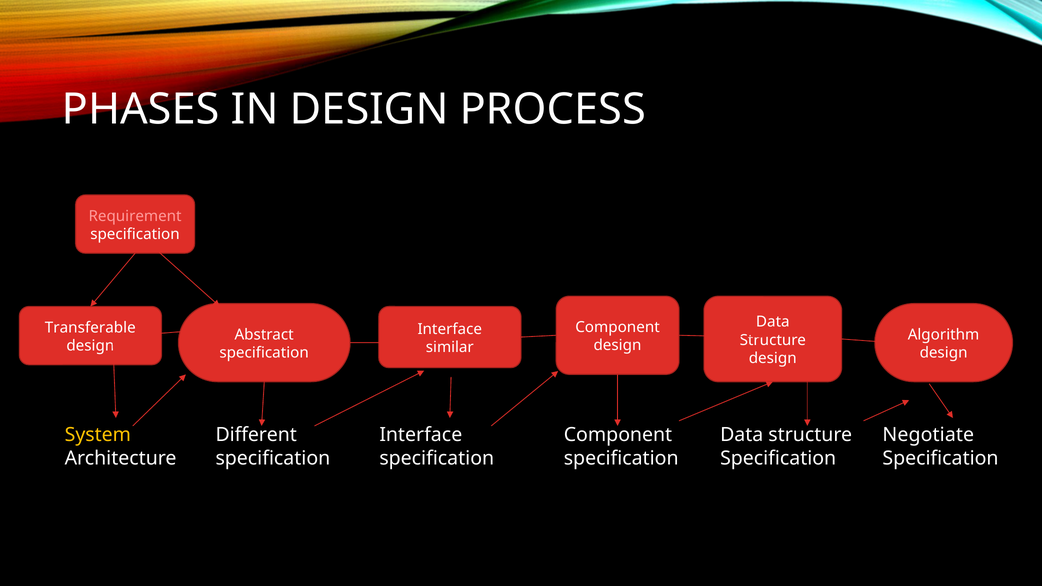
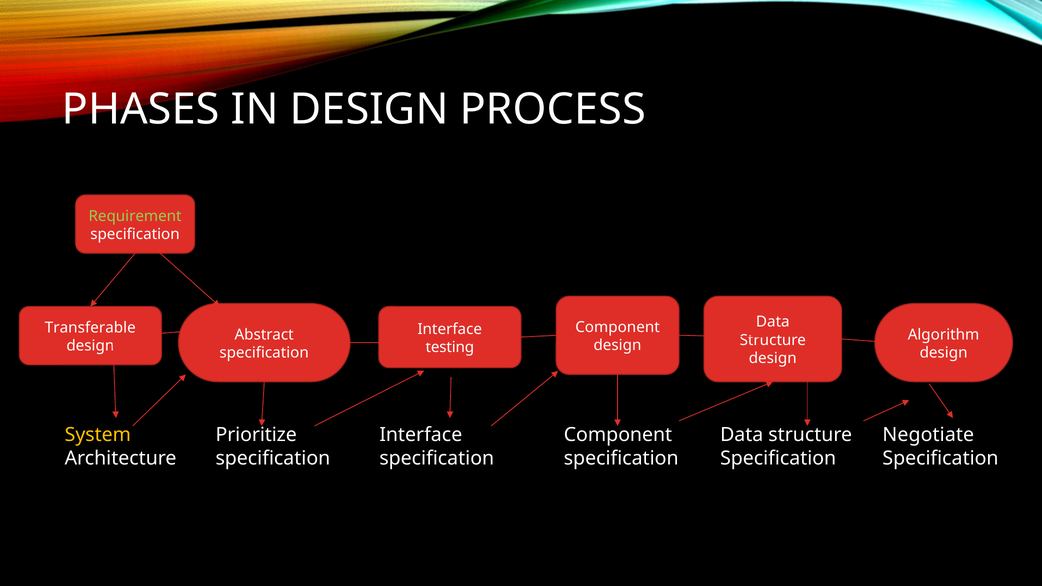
Requirement colour: pink -> light green (135, 216)
similar: similar -> testing (450, 347)
Different: Different -> Prioritize (256, 435)
